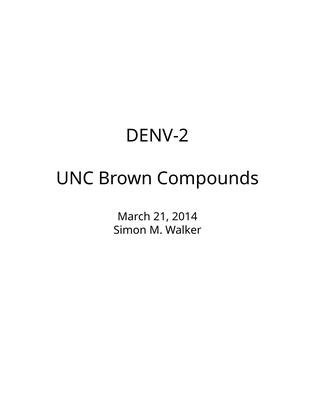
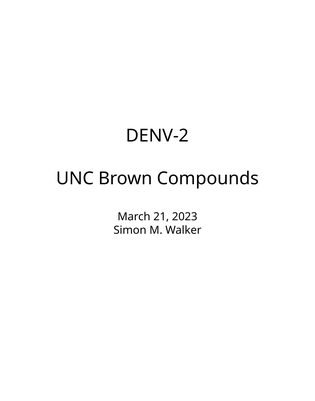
2014: 2014 -> 2023 (185, 216)
